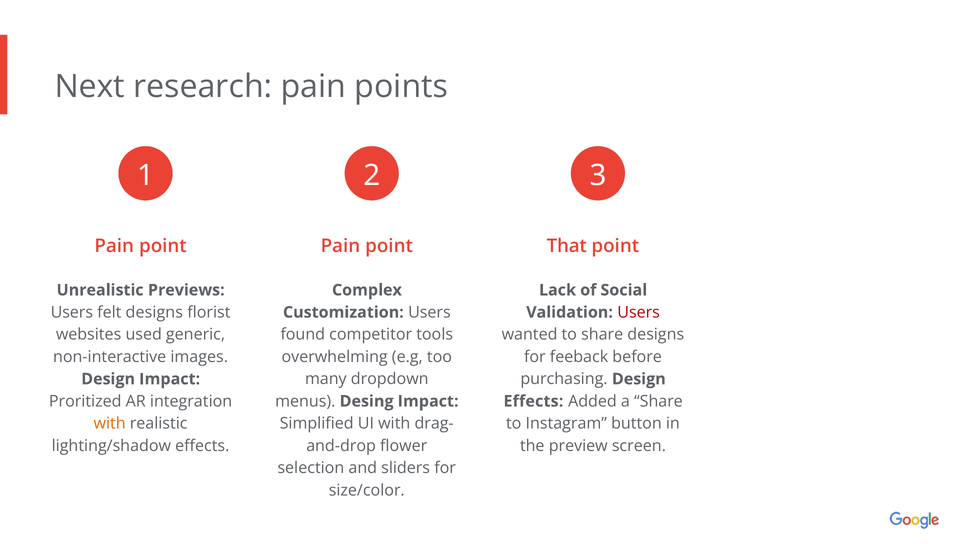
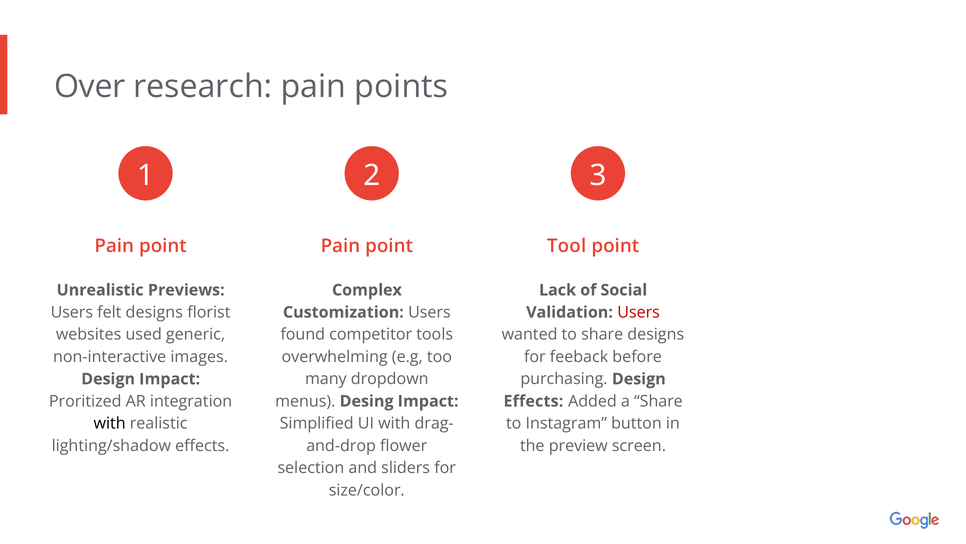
Next: Next -> Over (90, 87)
That: That -> Tool (567, 246)
with colour: orange -> black (110, 423)
